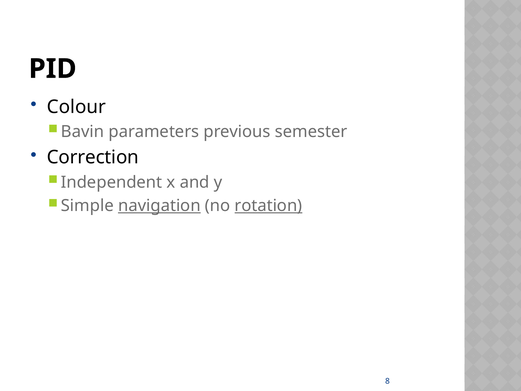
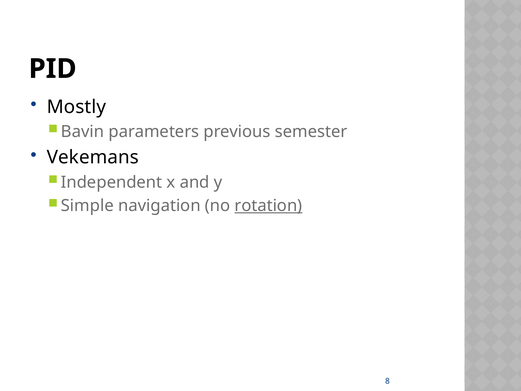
Colour: Colour -> Mostly (76, 107)
Correction: Correction -> Vekemans (93, 157)
navigation underline: present -> none (159, 206)
